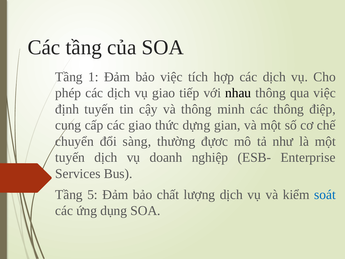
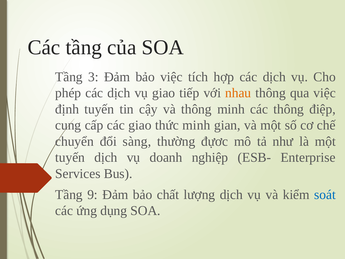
1: 1 -> 3 (93, 77)
nhau colour: black -> orange (238, 93)
thức dựng: dựng -> minh (196, 125)
5: 5 -> 9 (92, 194)
